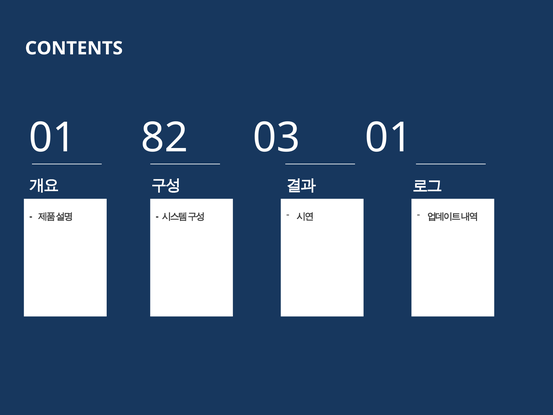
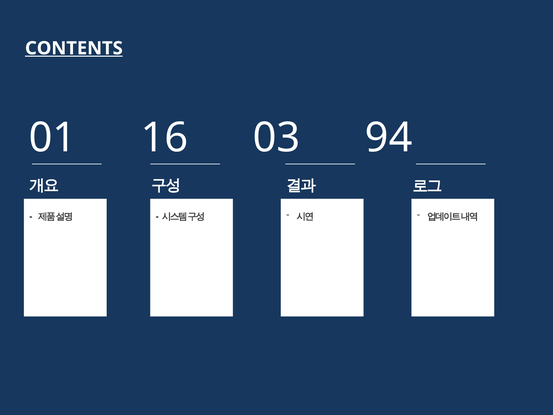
CONTENTS underline: none -> present (74, 48)
82: 82 -> 16 (165, 138)
03 01: 01 -> 94 (389, 138)
